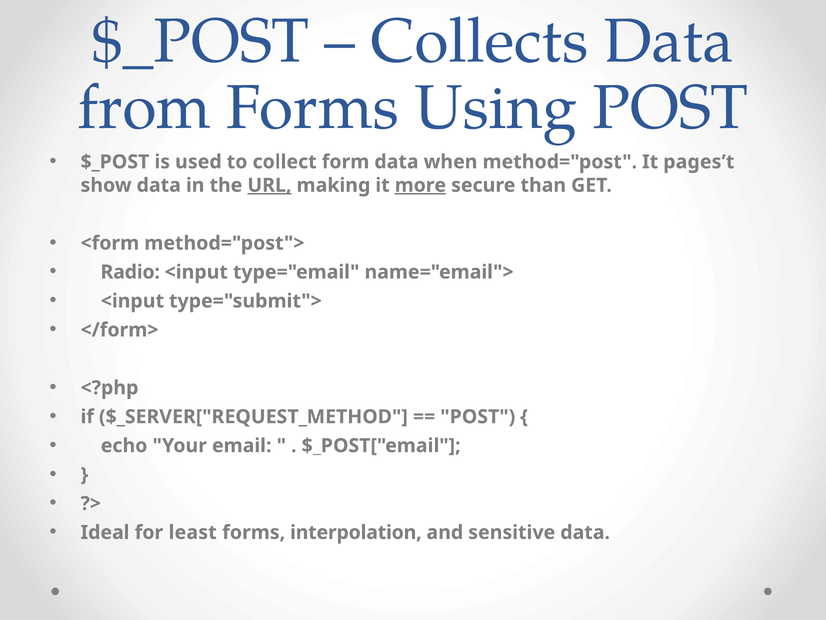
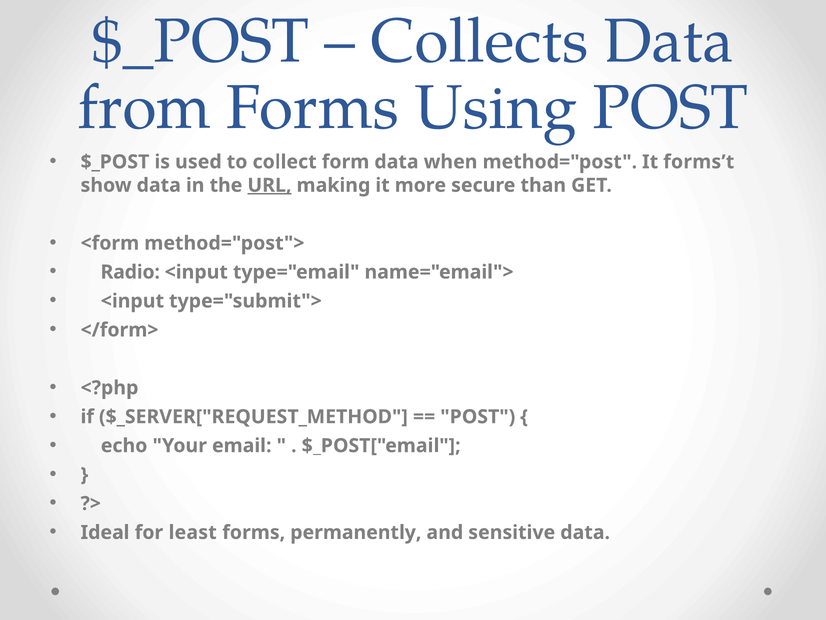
pages’t: pages’t -> forms’t (699, 162)
more underline: present -> none (420, 185)
interpolation: interpolation -> permanently (356, 532)
